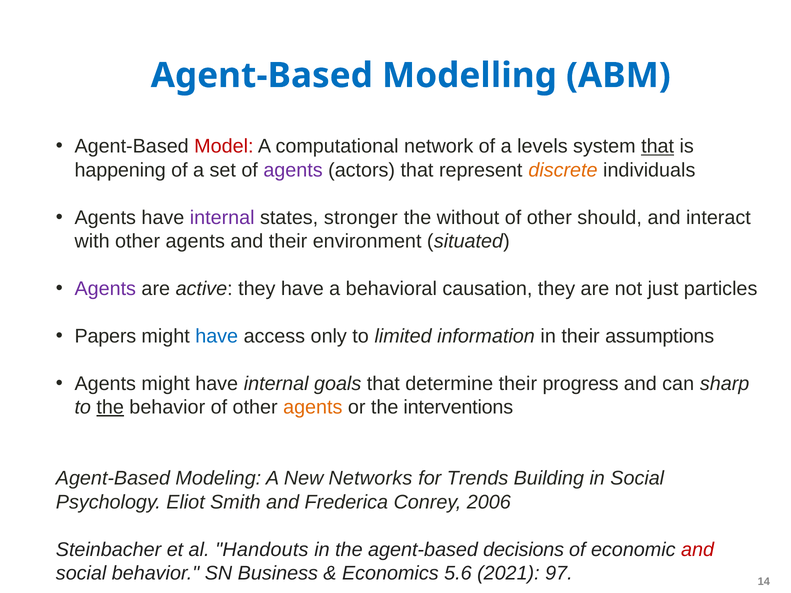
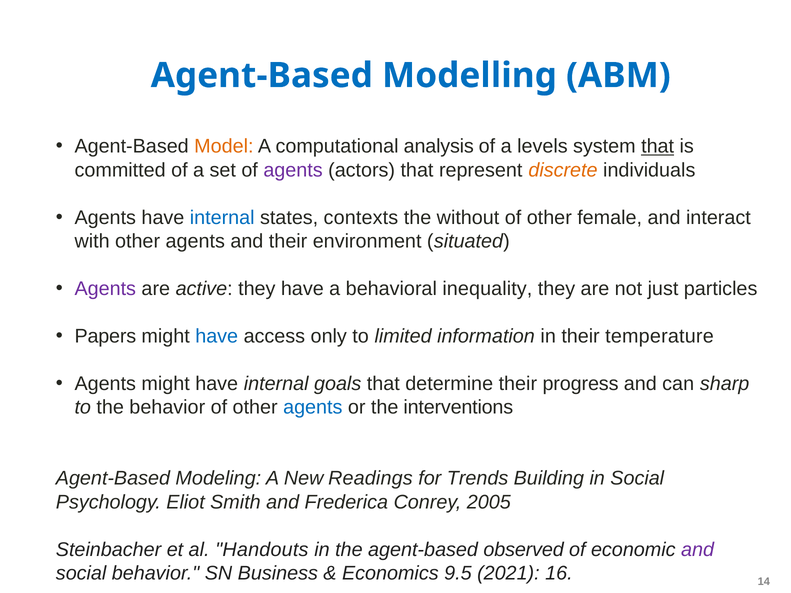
Model colour: red -> orange (224, 146)
network: network -> analysis (439, 146)
happening: happening -> committed (120, 170)
internal colour: purple -> blue (222, 218)
stronger: stronger -> contexts (361, 218)
should: should -> female (610, 218)
causation: causation -> inequality (487, 289)
assumptions: assumptions -> temperature (659, 336)
the underline: present -> none (110, 407)
agents colour: orange -> blue (313, 407)
Networks: Networks -> Readings (370, 479)
2006: 2006 -> 2005 (489, 502)
decisions: decisions -> observed (524, 550)
and colour: red -> purple (698, 550)
5.6: 5.6 -> 9.5 (458, 574)
97: 97 -> 16 (559, 574)
